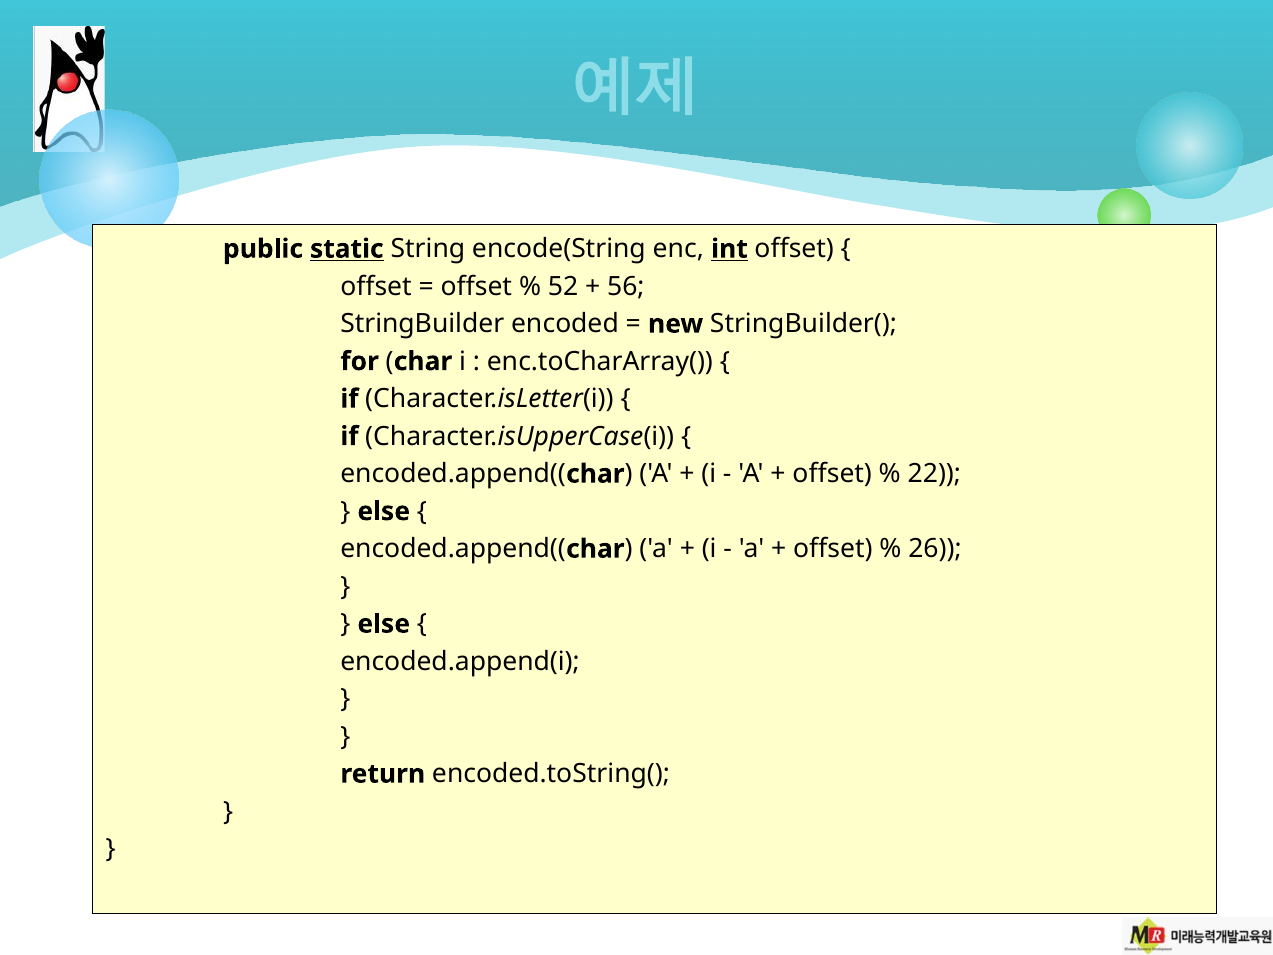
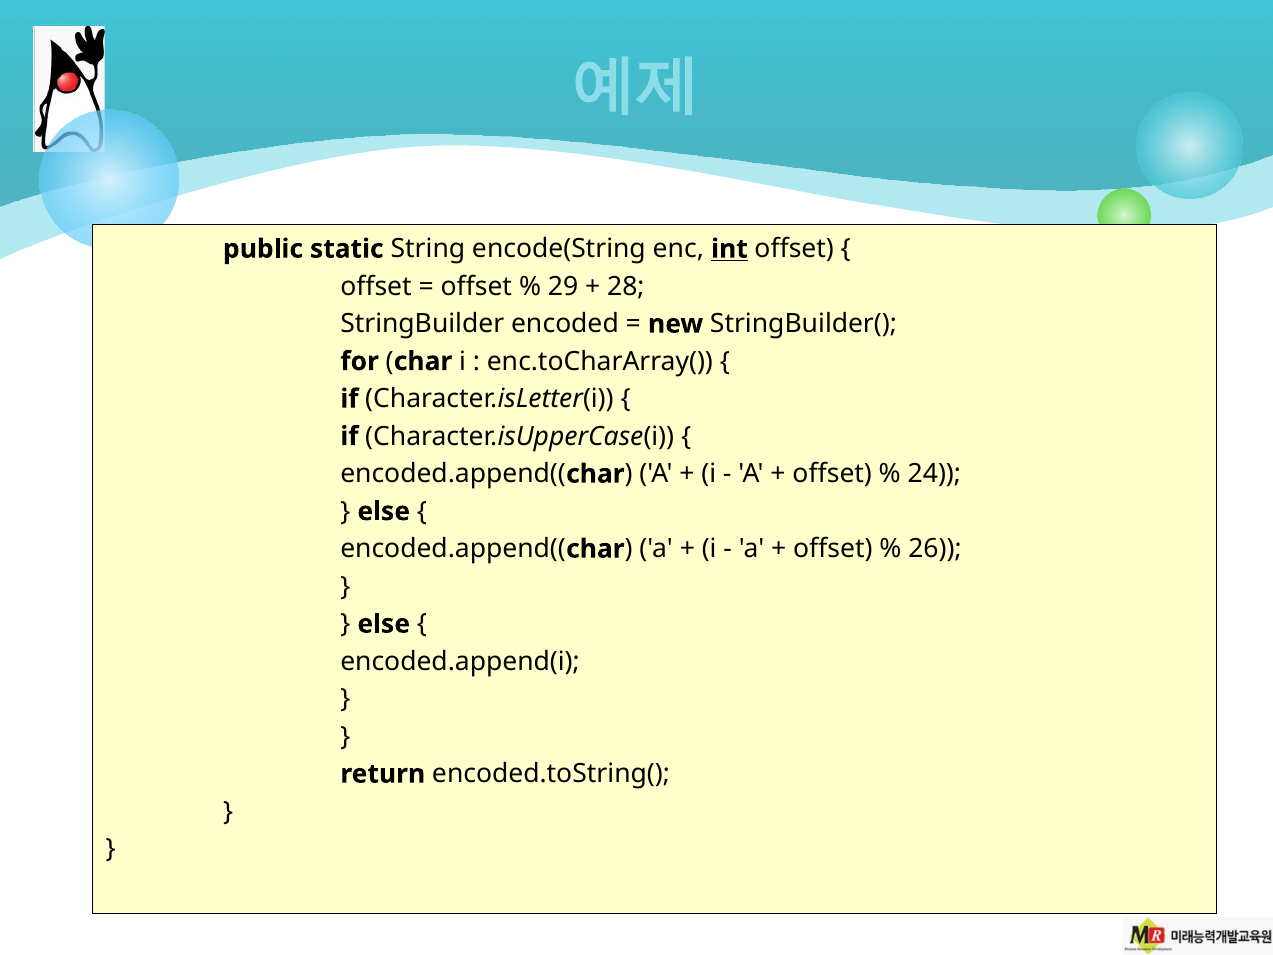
static underline: present -> none (347, 249)
52: 52 -> 29 (563, 286)
56: 56 -> 28 (626, 286)
22: 22 -> 24 (934, 474)
